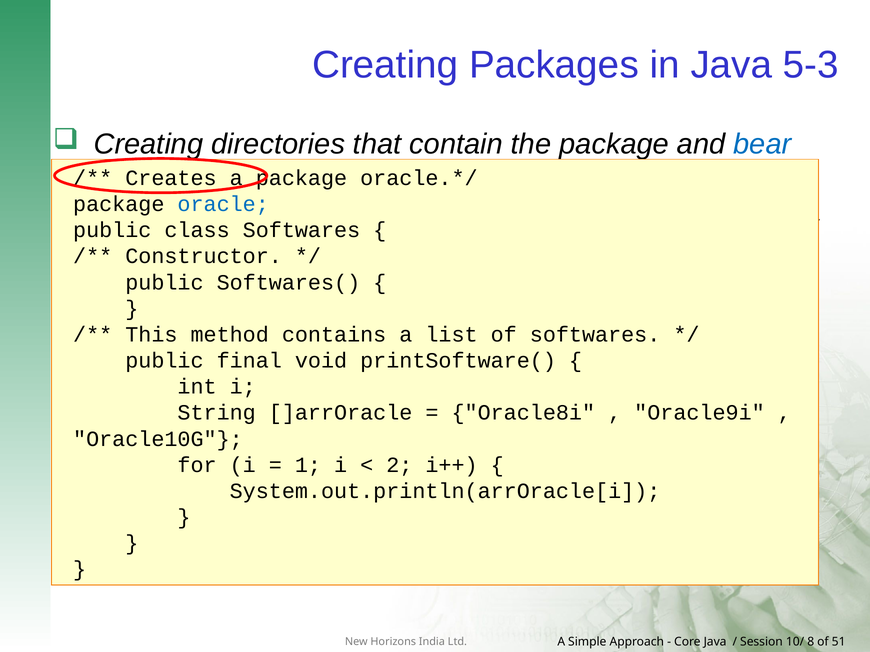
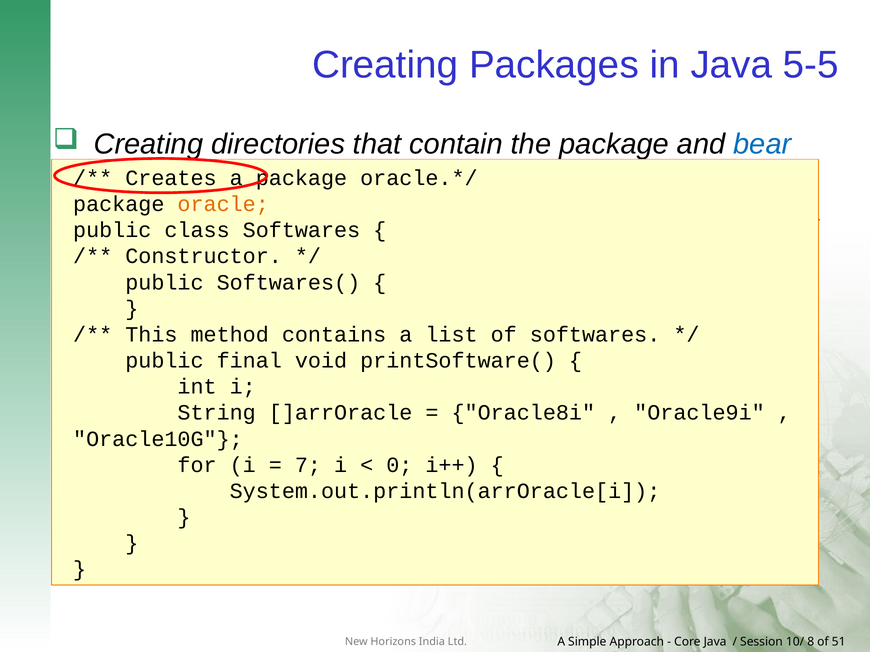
5-3: 5-3 -> 5-5 (811, 65)
oracle colour: blue -> orange (223, 204)
1: 1 -> 7 (308, 465)
2: 2 -> 0 (399, 465)
